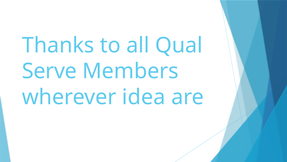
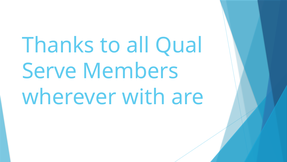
idea: idea -> with (144, 97)
